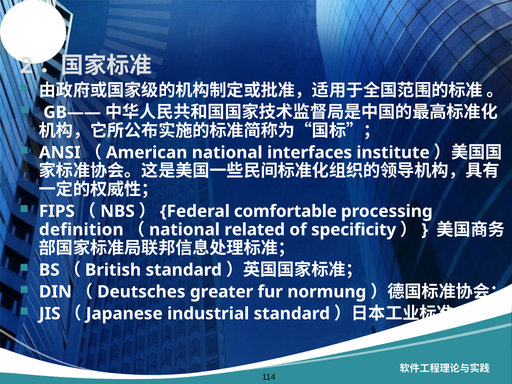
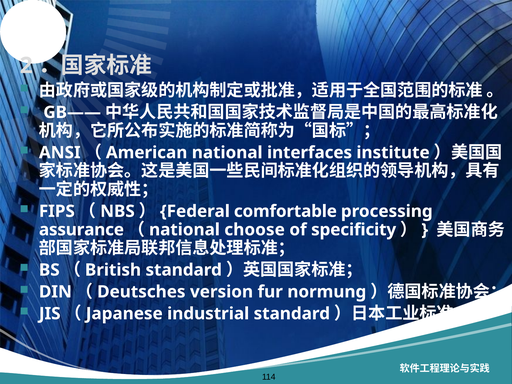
definition: definition -> assurance (81, 230)
related: related -> choose (255, 230)
greater: greater -> version (222, 292)
